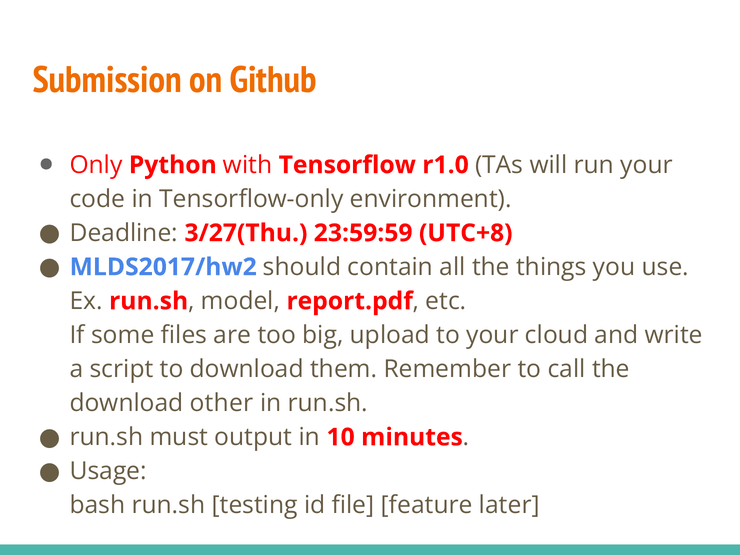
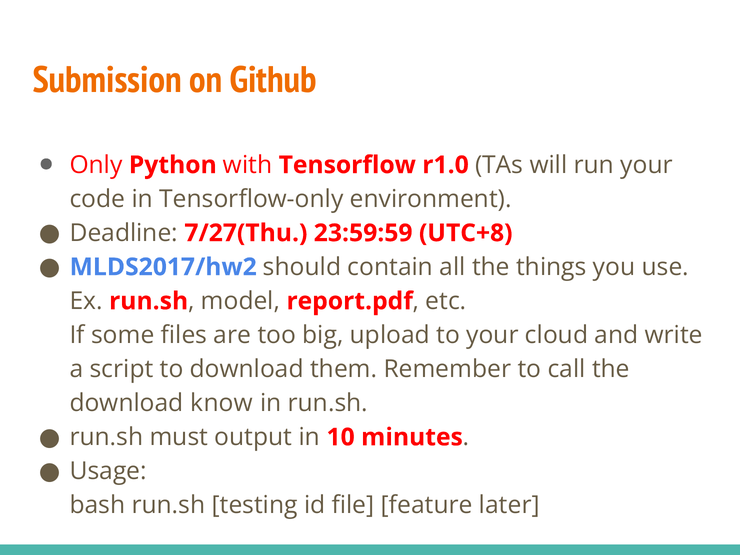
3/27(Thu: 3/27(Thu -> 7/27(Thu (246, 233)
other: other -> know (222, 403)
